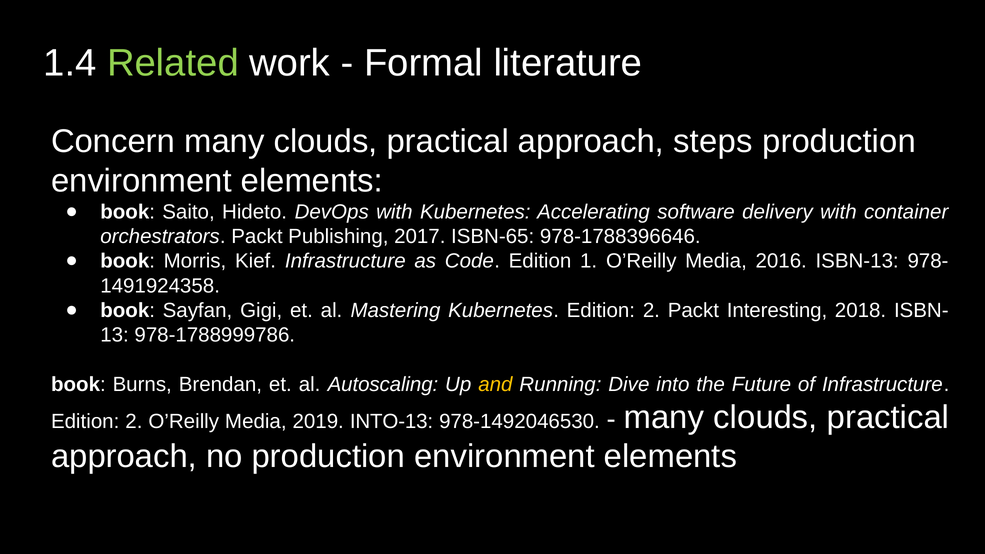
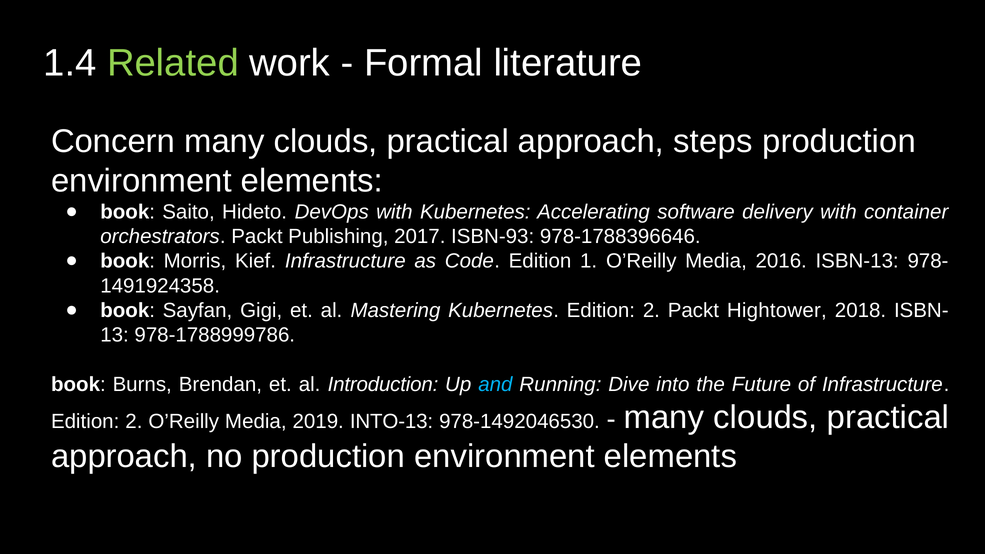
ISBN-65: ISBN-65 -> ISBN-93 (493, 237)
Interesting: Interesting -> Hightower (777, 310)
Autoscaling: Autoscaling -> Introduction (383, 384)
and colour: yellow -> light blue (495, 384)
